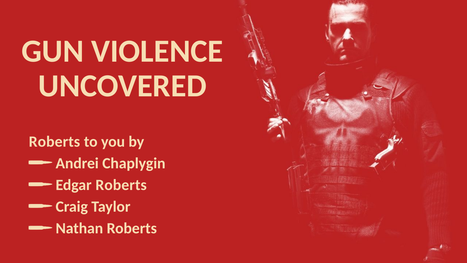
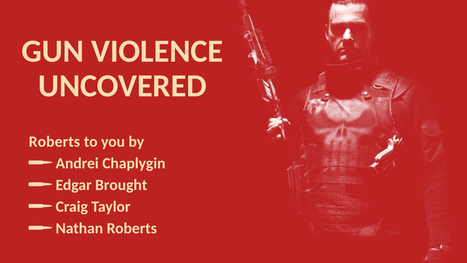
Edgar Roberts: Roberts -> Brought (121, 185)
